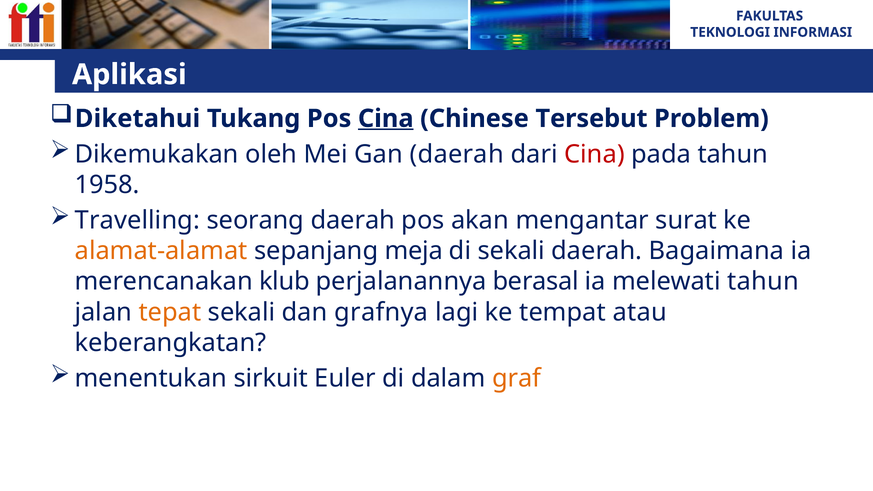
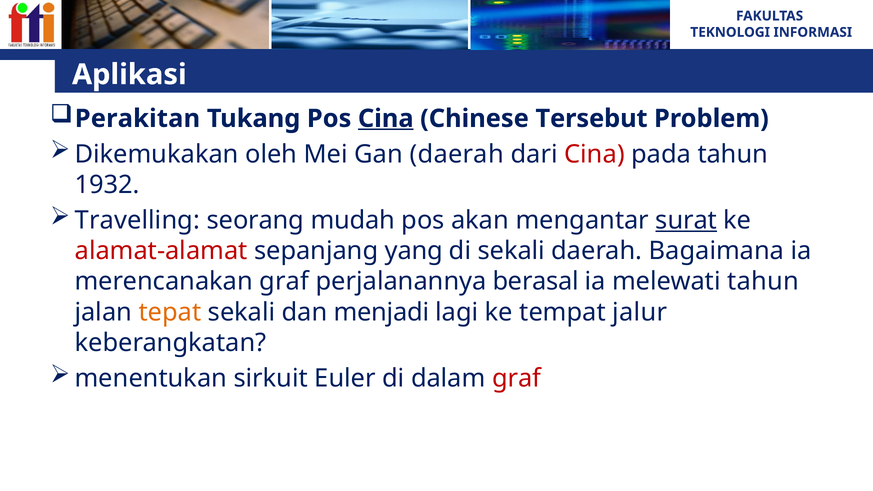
Diketahui: Diketahui -> Perakitan (137, 119)
1958: 1958 -> 1932 (107, 185)
seorang daerah: daerah -> mudah (353, 220)
surat underline: none -> present (686, 220)
alamat-alamat colour: orange -> red (161, 251)
meja: meja -> yang (414, 251)
merencanakan klub: klub -> graf (284, 282)
grafnya: grafnya -> menjadi (381, 312)
atau: atau -> jalur (640, 312)
graf colour: orange -> red (517, 378)
